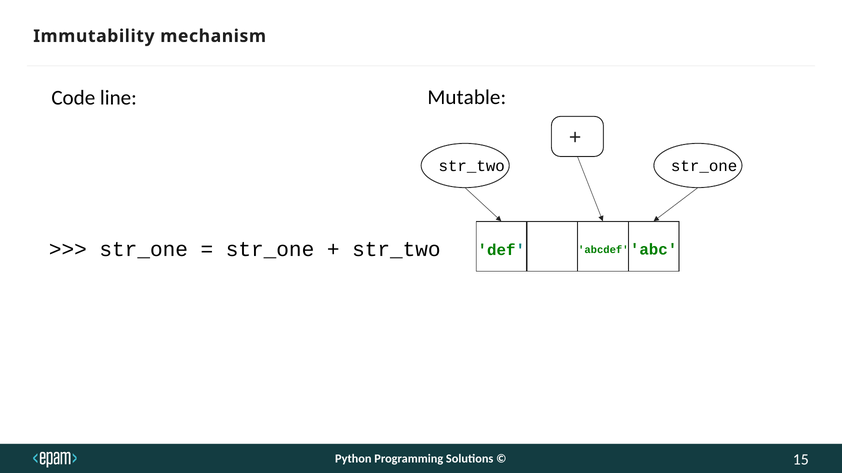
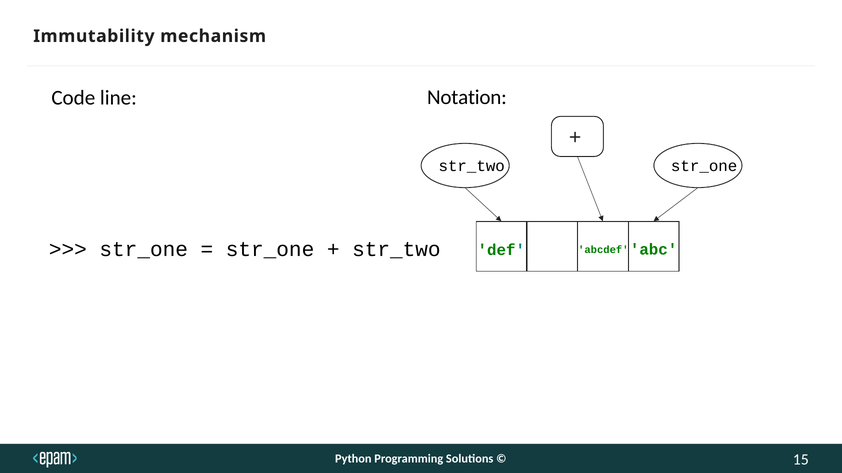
Mutable: Mutable -> Notation (467, 98)
